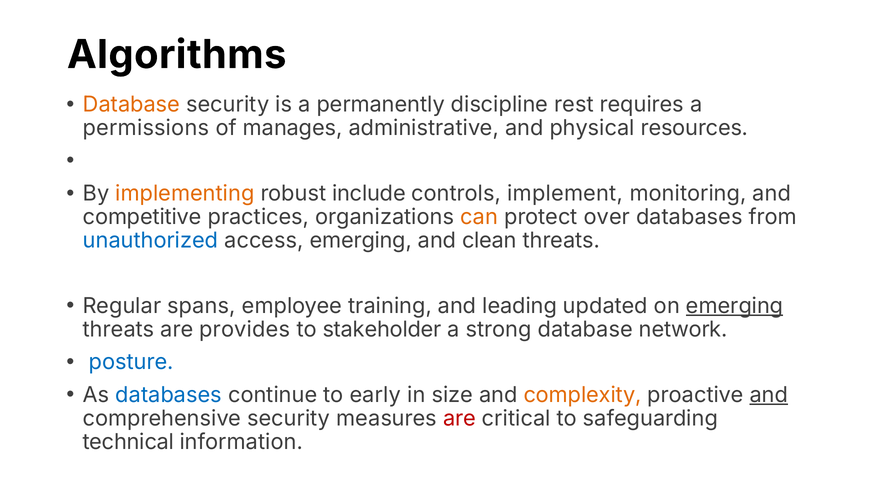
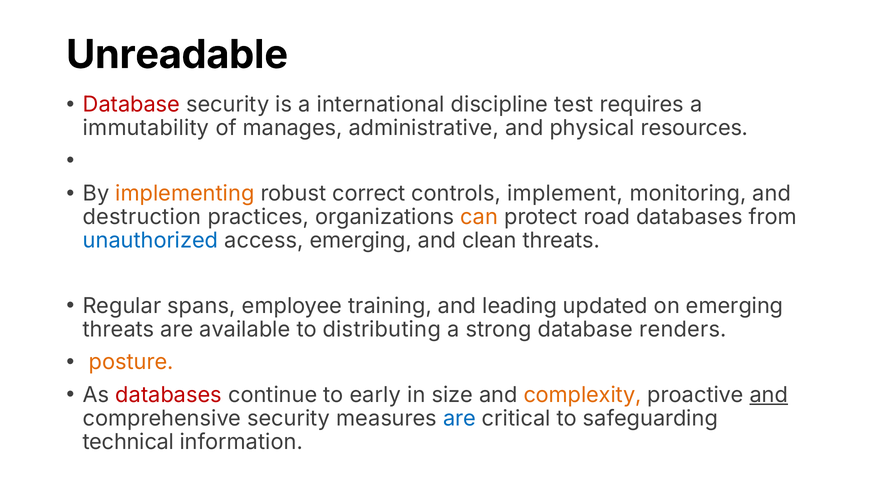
Algorithms: Algorithms -> Unreadable (177, 55)
Database colour: orange -> red (131, 105)
permanently: permanently -> international (381, 105)
rest: rest -> test (574, 105)
permissions: permissions -> immutability (146, 128)
include: include -> correct (369, 193)
competitive: competitive -> destruction (142, 217)
over: over -> road (607, 217)
emerging underline: present -> none (735, 306)
provides: provides -> available (245, 329)
stakeholder: stakeholder -> distributing (382, 329)
network: network -> renders (683, 329)
posture colour: blue -> orange (131, 362)
databases colour: blue -> red (169, 394)
are colour: red -> blue (460, 418)
